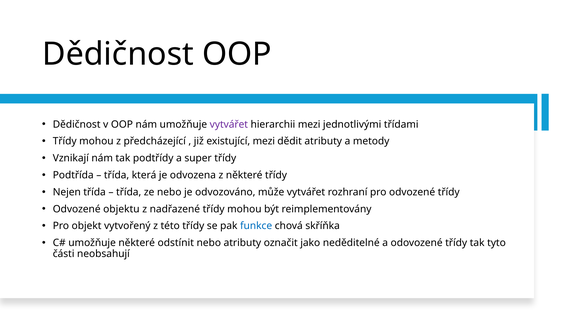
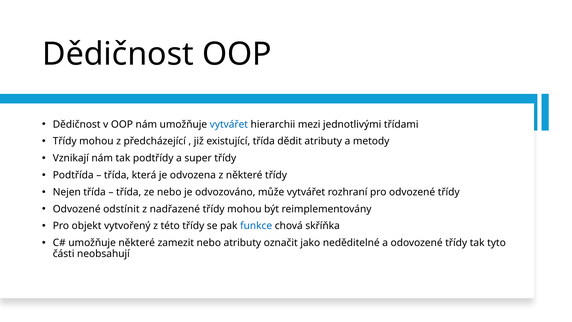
vytvářet colour: purple -> blue (229, 124)
existující mezi: mezi -> třída (264, 141)
objektu: objektu -> odstínit (121, 209)
odstínit: odstínit -> zamezit (176, 243)
